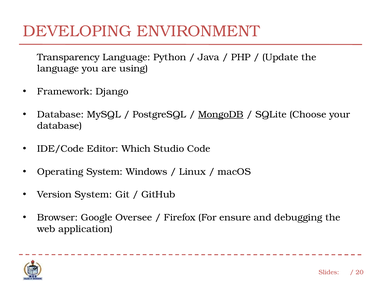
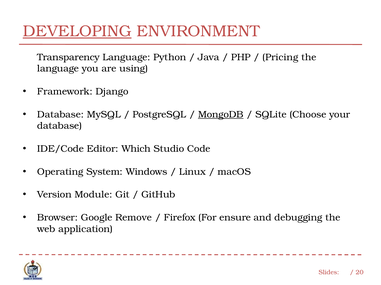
DEVELOPING underline: none -> present (77, 31)
Update: Update -> Pricing (280, 57)
Version System: System -> Module (93, 195)
Oversee: Oversee -> Remove (134, 218)
